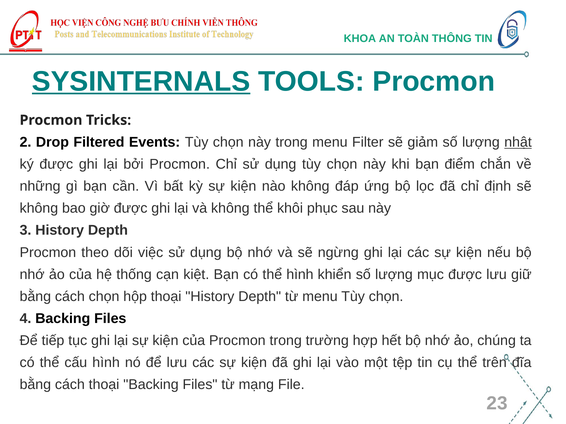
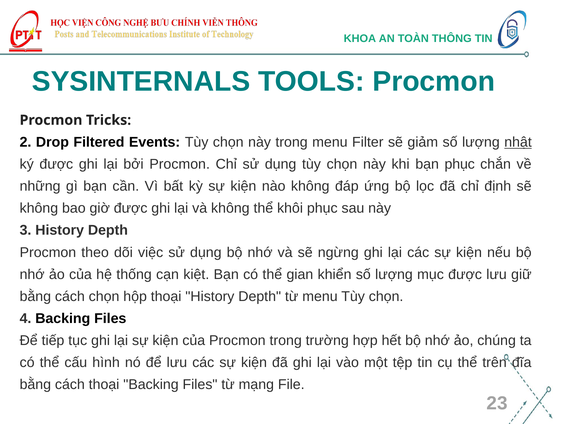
SYSINTERNALS underline: present -> none (141, 82)
bạn điểm: điểm -> phục (460, 164)
thể hình: hình -> gian (300, 275)
